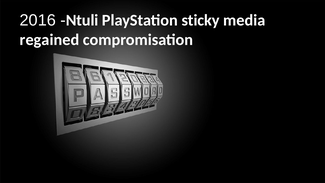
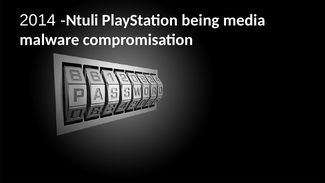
2016: 2016 -> 2014 (38, 20)
sticky: sticky -> being (200, 20)
regained: regained -> malware (49, 40)
